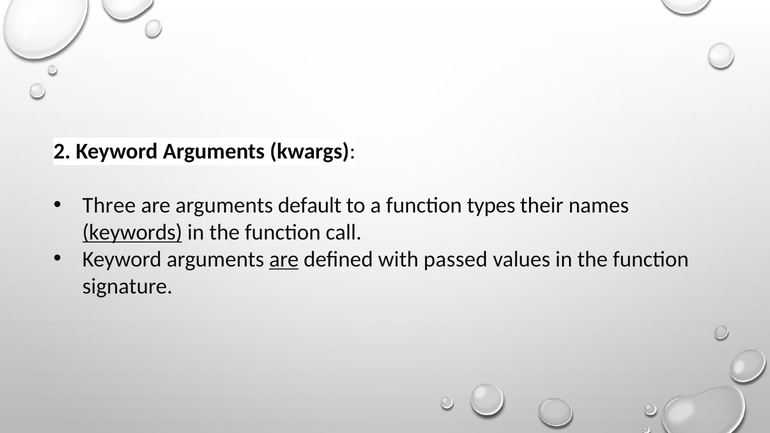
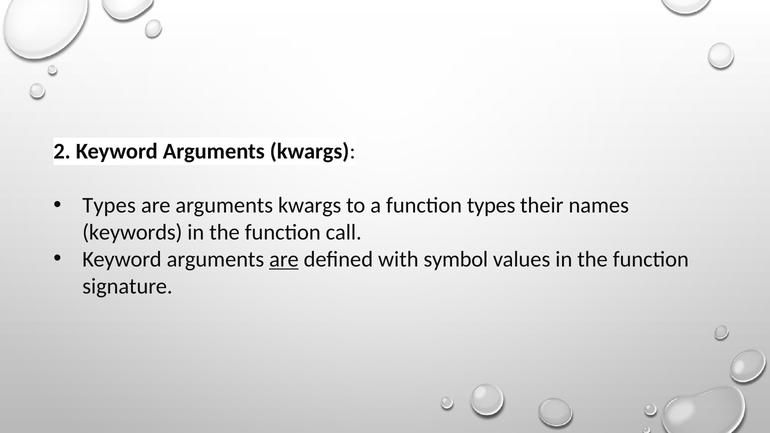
Three: Three -> Types (109, 205)
are arguments default: default -> kwargs (310, 205)
keywords underline: present -> none (132, 232)
passed: passed -> symbol (456, 259)
